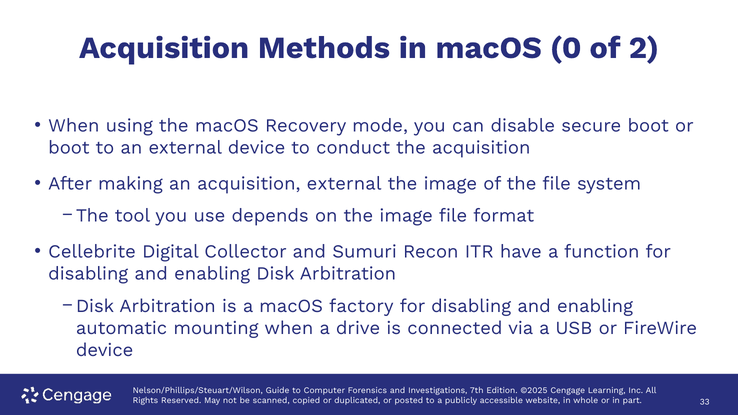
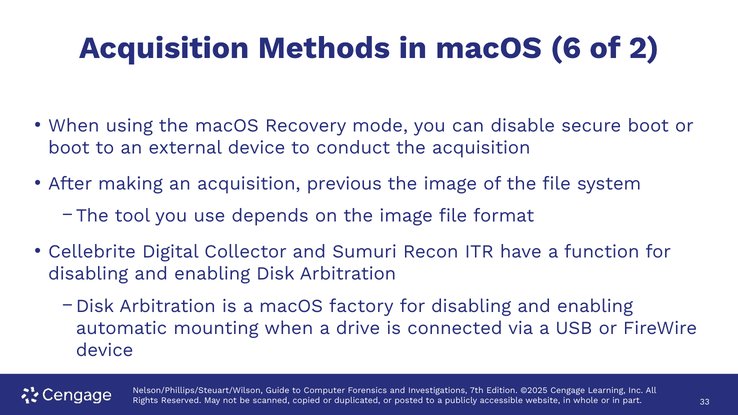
0: 0 -> 6 (566, 48)
acquisition external: external -> previous (344, 184)
